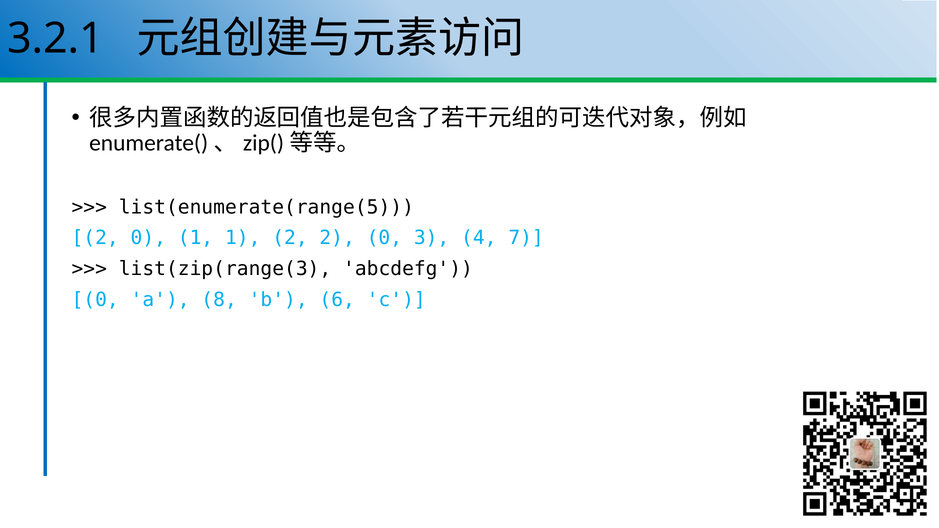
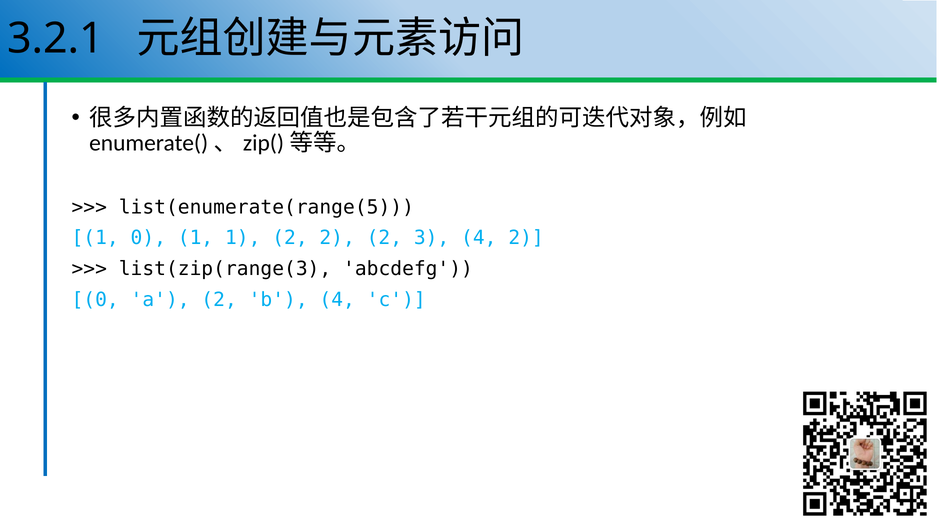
2: 2 -> 1 (95, 238)
2 2 0: 0 -> 2 (384, 238)
4 7: 7 -> 2 (526, 238)
a 8: 8 -> 2 (219, 300)
b 6: 6 -> 4 (337, 300)
